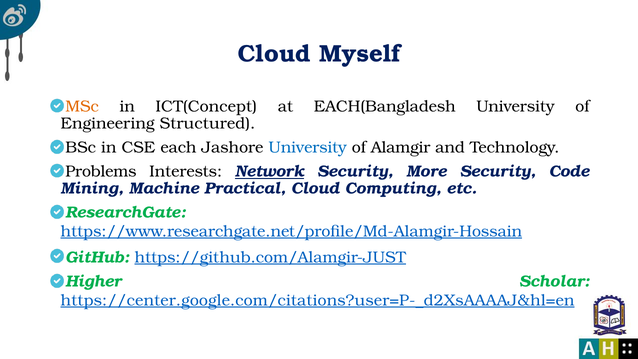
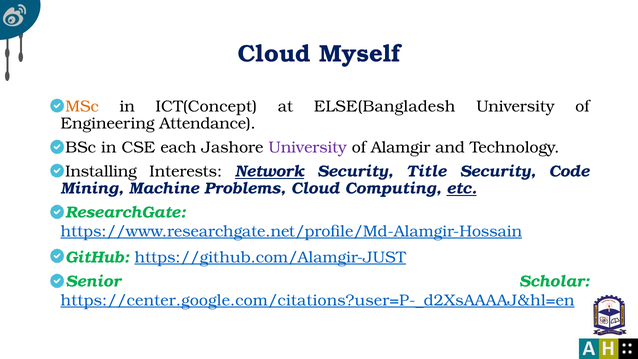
EACH(Bangladesh: EACH(Bangladesh -> ELSE(Bangladesh (385, 106)
Structured: Structured -> Attendance (208, 124)
University colour: blue -> purple (308, 148)
Problems: Problems -> Installing (101, 171)
More: More -> Title (426, 171)
Practical: Practical -> Problems (245, 189)
etc underline: none -> present (462, 189)
Higher: Higher -> Senior (93, 282)
